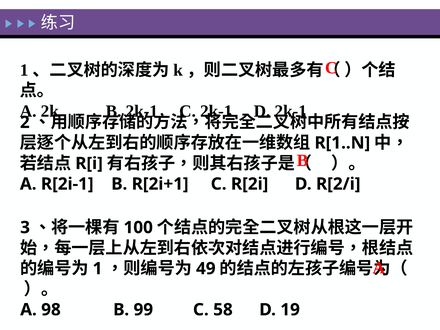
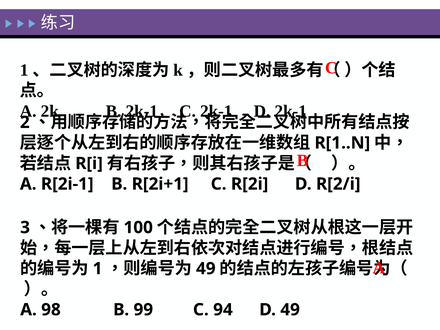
58: 58 -> 94 (223, 310)
D 19: 19 -> 49 (290, 310)
